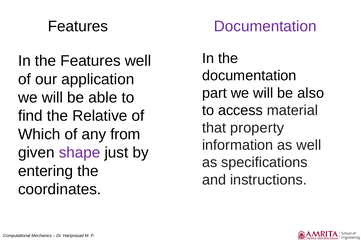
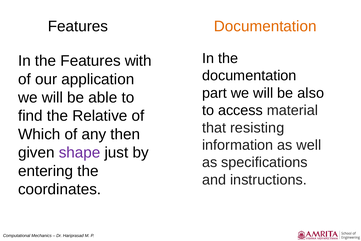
Documentation colour: purple -> orange (265, 26)
Features well: well -> with (138, 61)
property: property -> resisting (257, 128)
from: from -> then (125, 134)
